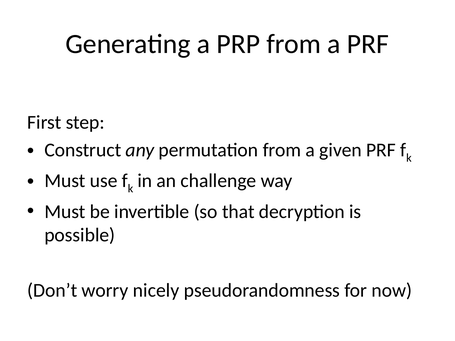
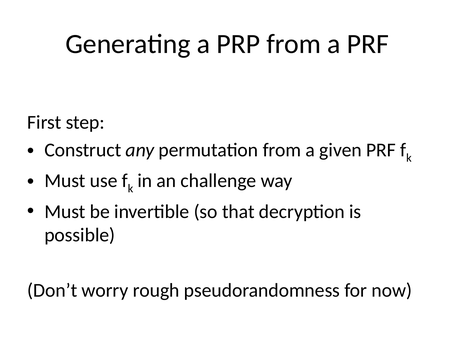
nicely: nicely -> rough (156, 290)
